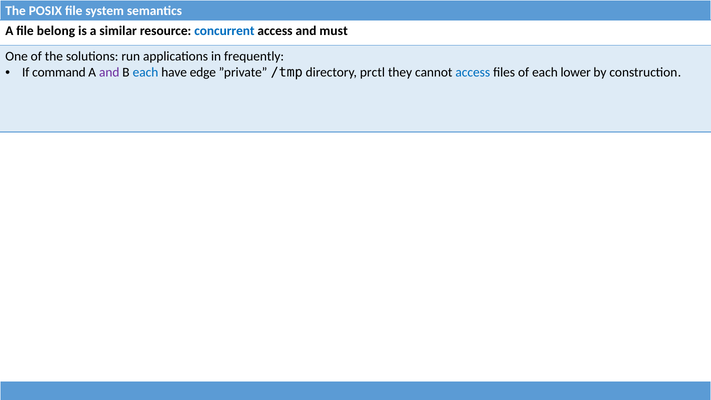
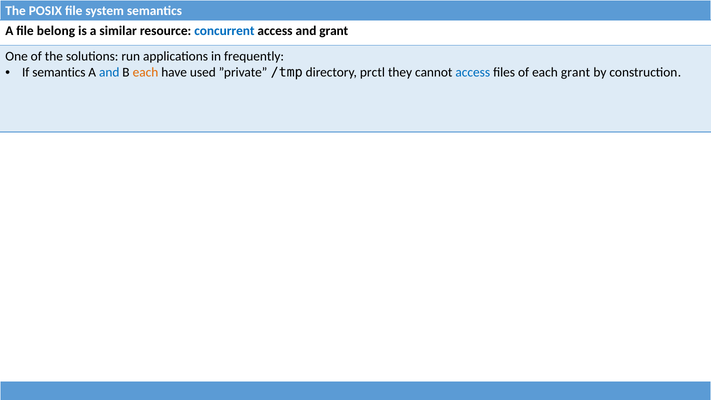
and must: must -> grant (334, 31)
If command: command -> semantics (59, 73)
and colour: purple -> blue (109, 73)
each colour: blue -> orange (145, 73)
edge: edge -> used (203, 73)
each lower: lower -> grant (576, 73)
